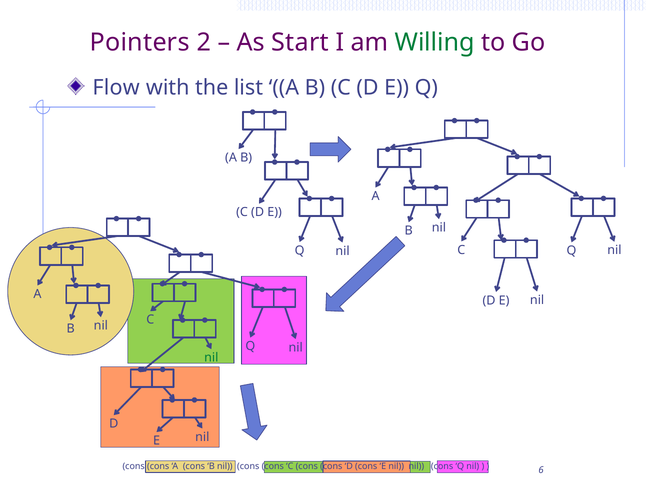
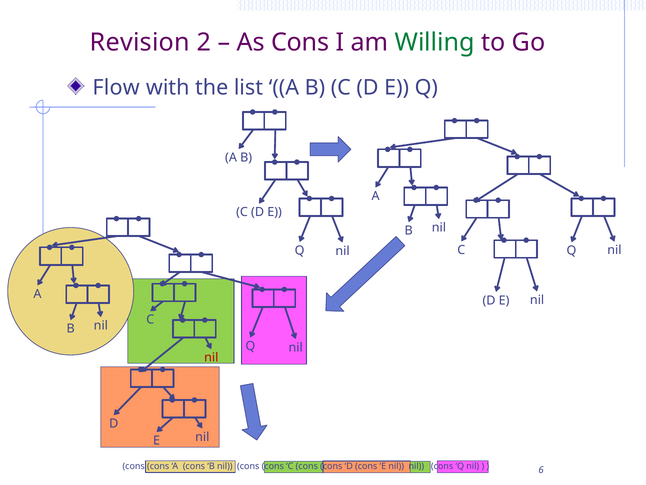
Pointers: Pointers -> Revision (140, 43)
As Start: Start -> Cons (300, 43)
nil colour: green -> red (211, 357)
